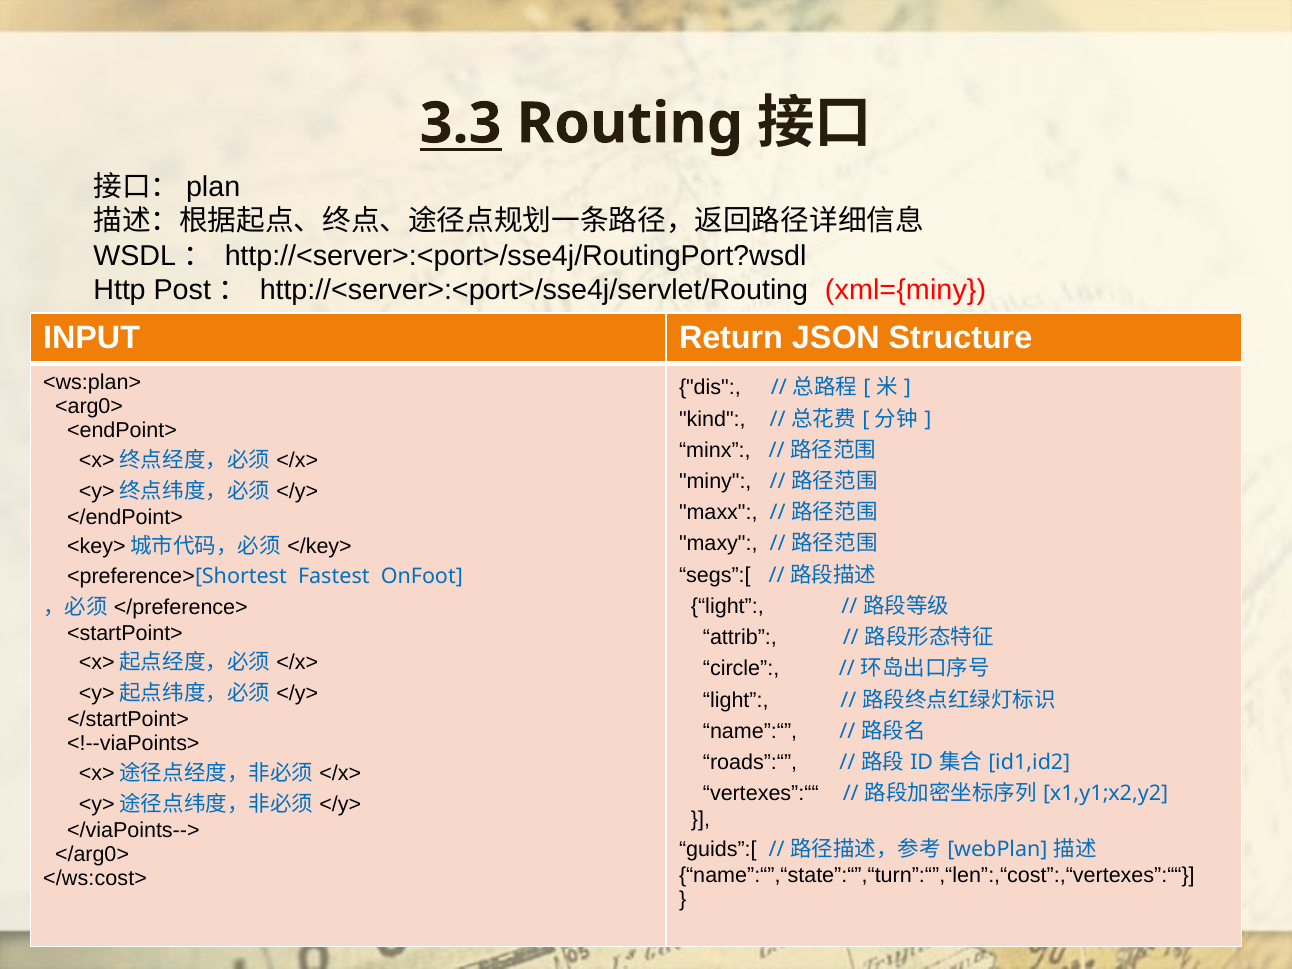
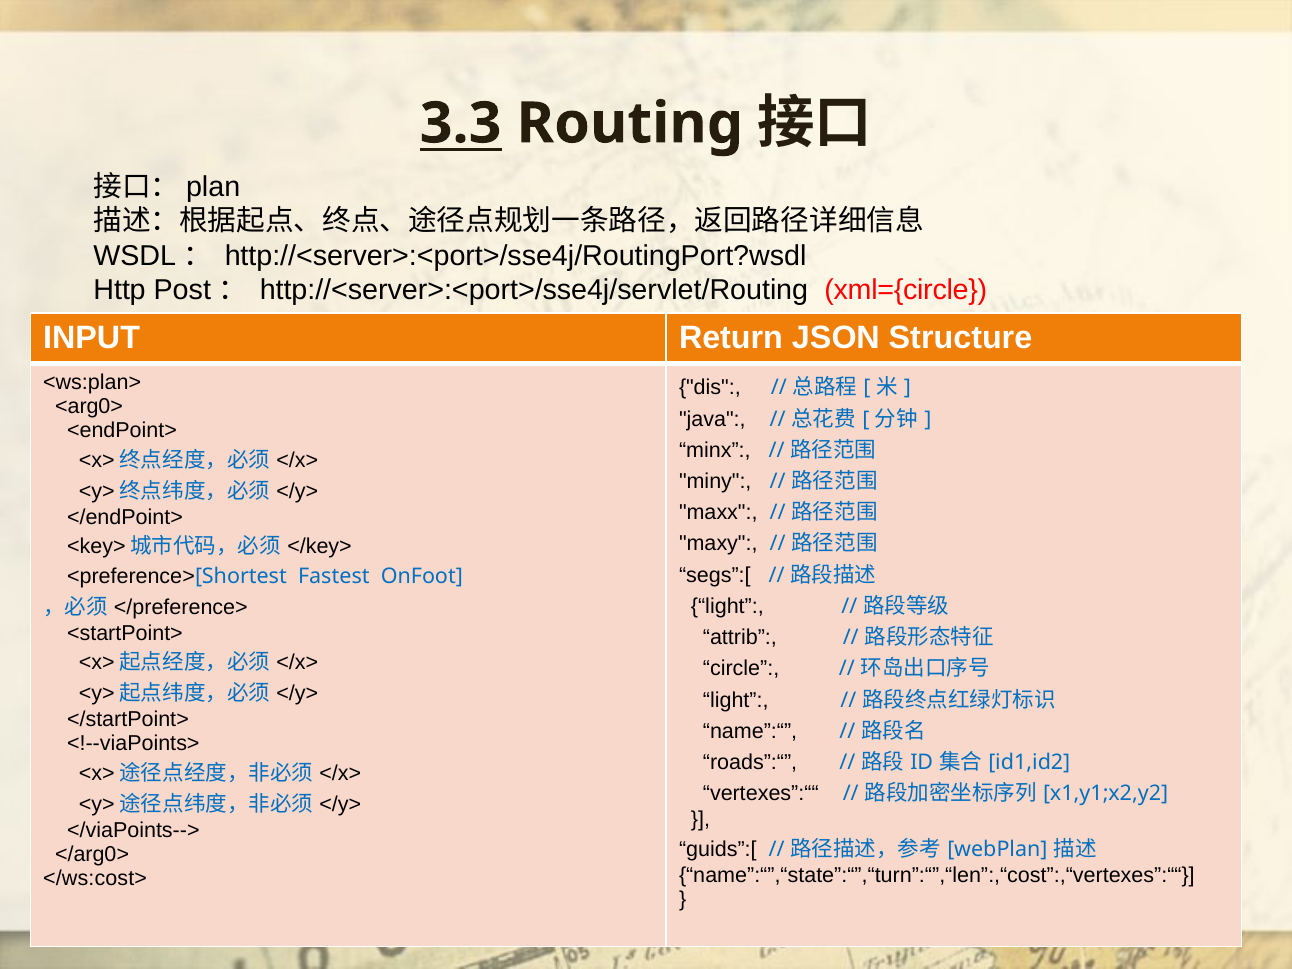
xml={miny: xml={miny -> xml={circle (906, 290)
kind: kind -> java (712, 419)
